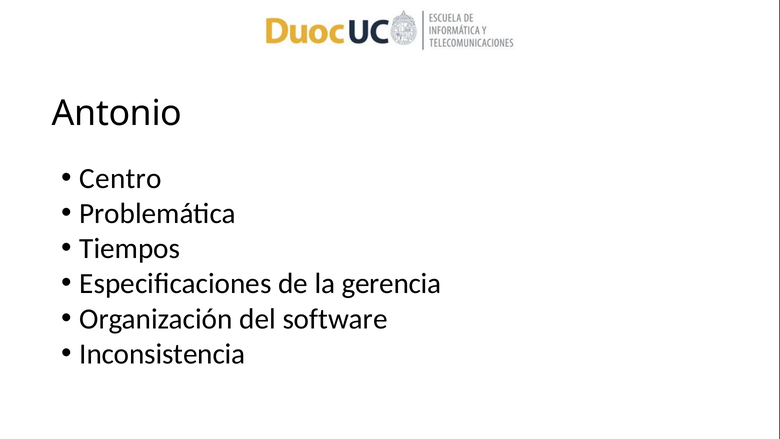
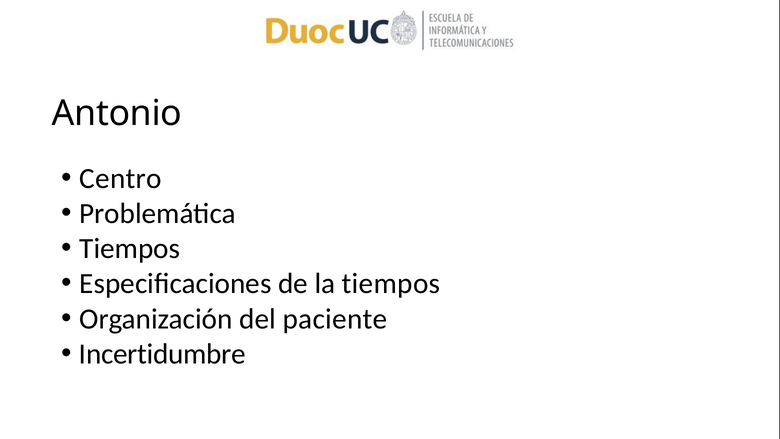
la gerencia: gerencia -> tiempos (391, 284)
software: software -> paciente (335, 319)
Inconsistencia: Inconsistencia -> Incertidumbre (162, 354)
